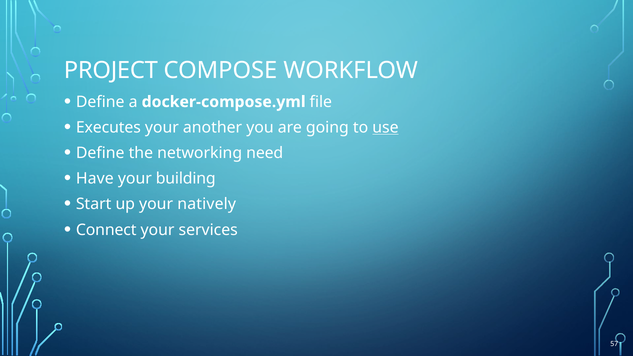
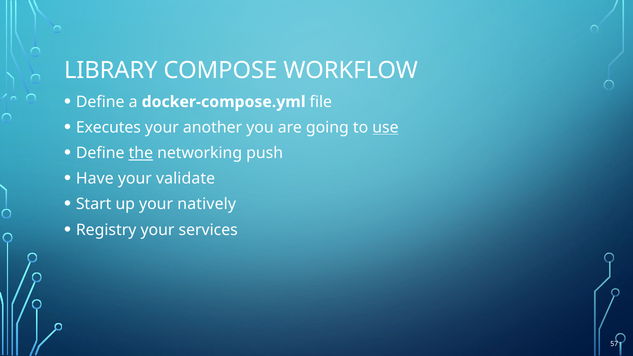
PROJECT: PROJECT -> LIBRARY (111, 70)
the underline: none -> present (141, 153)
need: need -> push (265, 153)
building: building -> validate (186, 179)
Connect: Connect -> Registry (106, 230)
